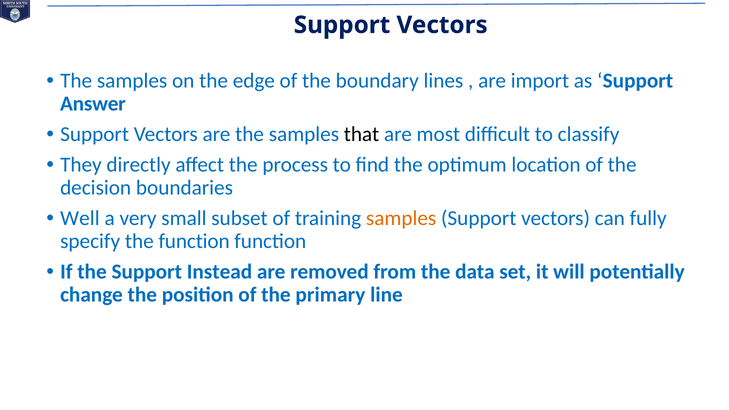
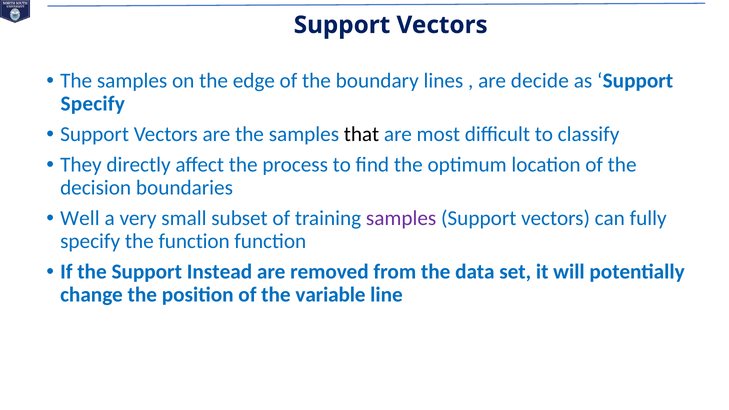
import: import -> decide (540, 81)
Answer: Answer -> Specify (93, 104)
samples colour: orange -> purple (401, 218)
primary: primary -> variable (331, 295)
